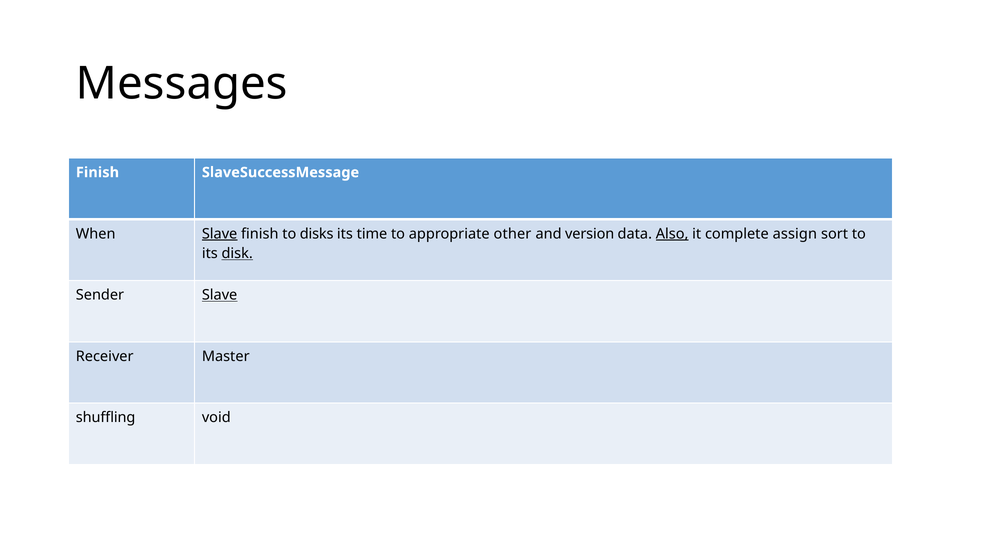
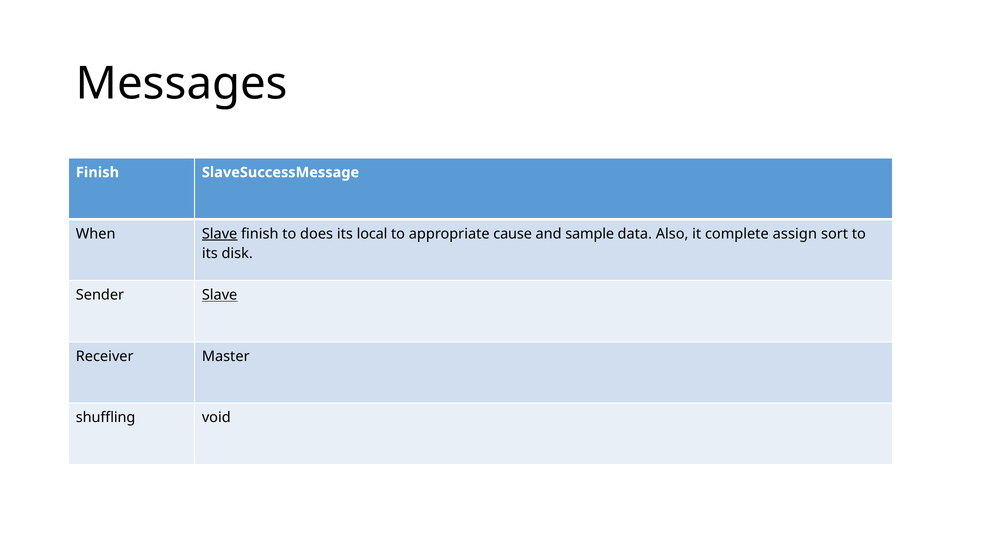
disks: disks -> does (317, 234)
time: time -> local (372, 234)
other: other -> cause (513, 234)
version: version -> sample (590, 234)
Also underline: present -> none (672, 234)
disk underline: present -> none (237, 253)
